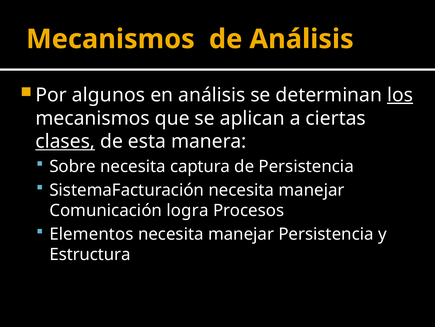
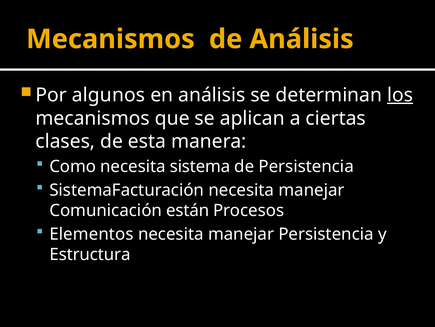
clases underline: present -> none (65, 141)
Sobre: Sobre -> Como (73, 166)
captura: captura -> sistema (200, 166)
logra: logra -> están (188, 210)
